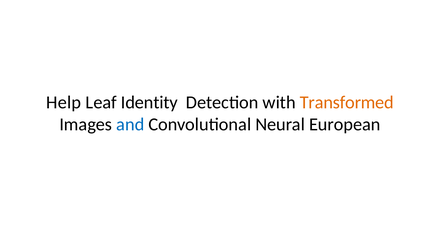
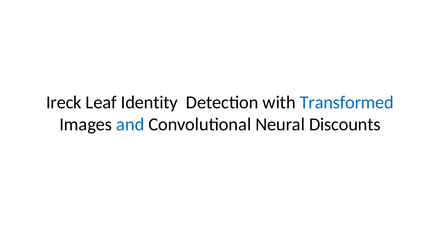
Help: Help -> Ireck (64, 102)
Transformed colour: orange -> blue (347, 102)
European: European -> Discounts (345, 124)
